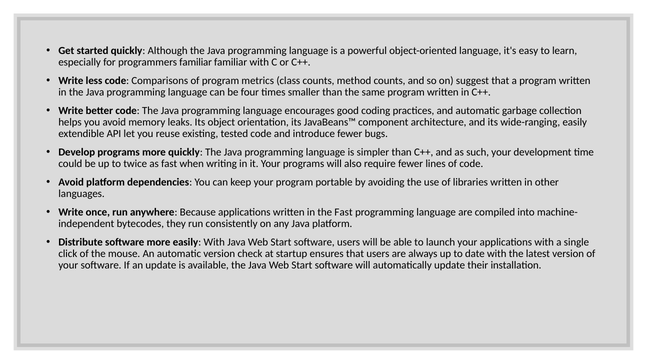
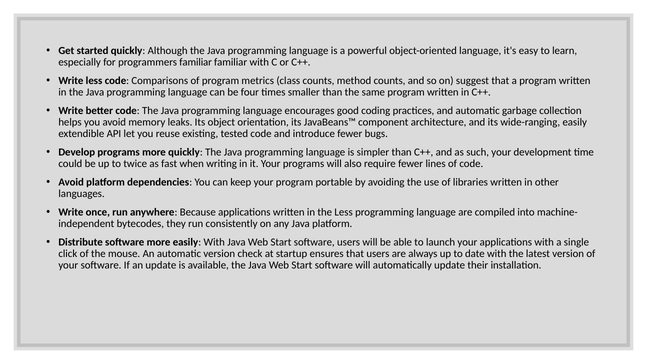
the Fast: Fast -> Less (344, 212)
